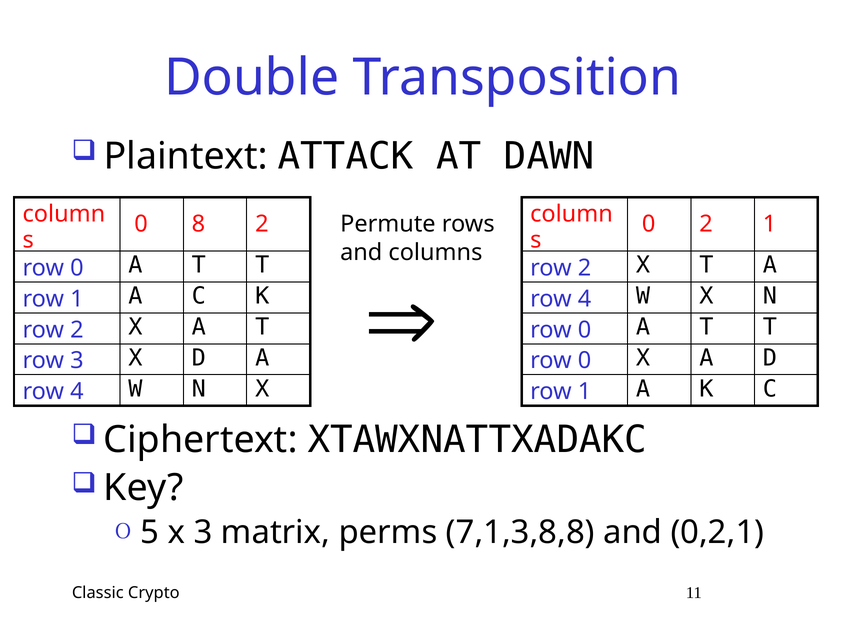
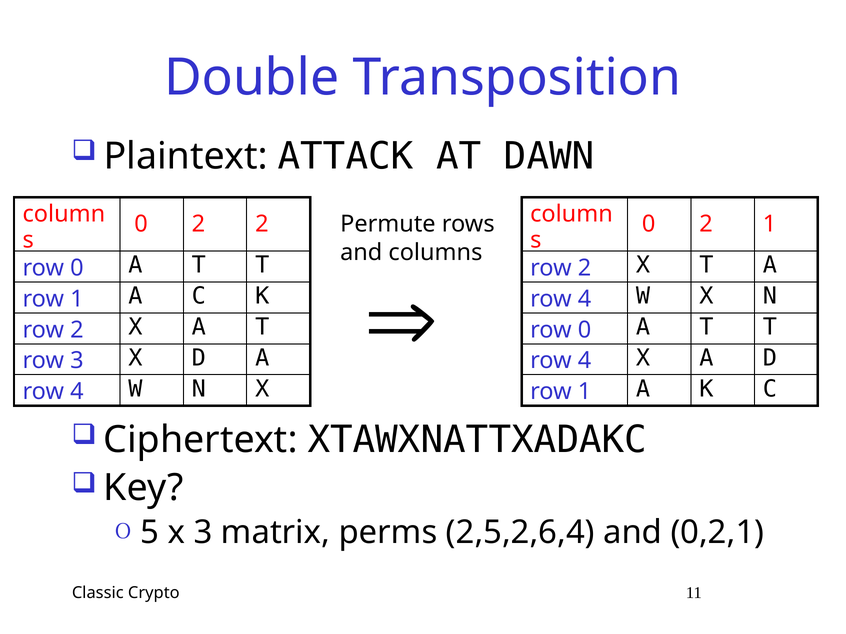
8: 8 -> 2 (198, 224)
0: 0 -> 4 (585, 361)
7,1,3,8,8: 7,1,3,8,8 -> 2,5,2,6,4 (520, 533)
